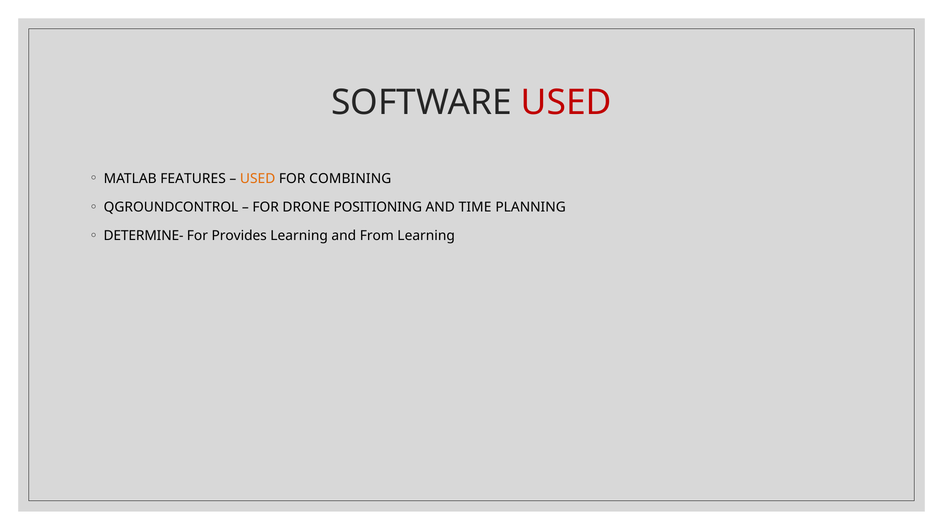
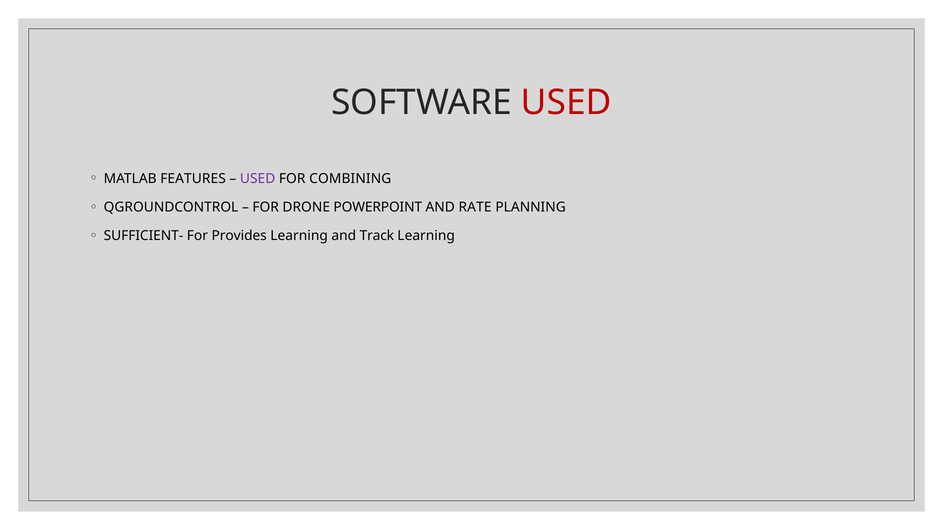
USED colour: orange -> purple (258, 179)
POSITIONING: POSITIONING -> POWERPOINT (378, 207)
TIME: TIME -> RATE (475, 207)
DETERMINE-: DETERMINE- -> SUFFICIENT- (143, 236)
From: From -> Track (377, 236)
